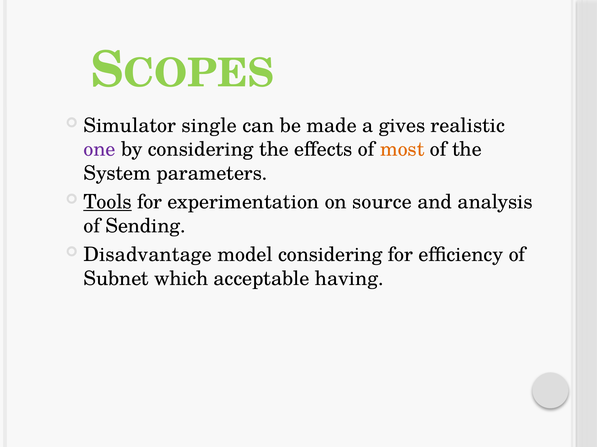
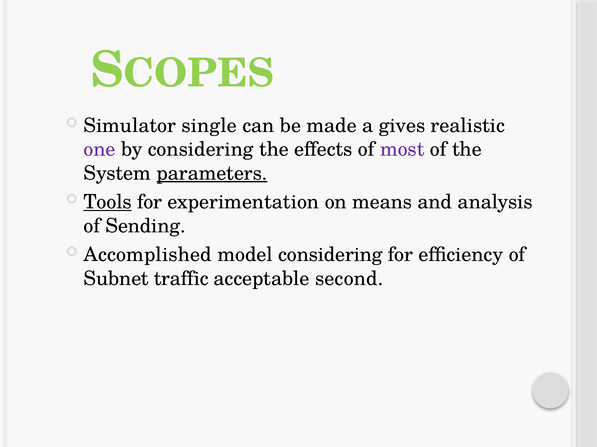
most colour: orange -> purple (402, 150)
parameters underline: none -> present (212, 173)
source: source -> means (382, 202)
Disadvantage: Disadvantage -> Accomplished (148, 255)
which: which -> traffic (181, 279)
having: having -> second (349, 279)
